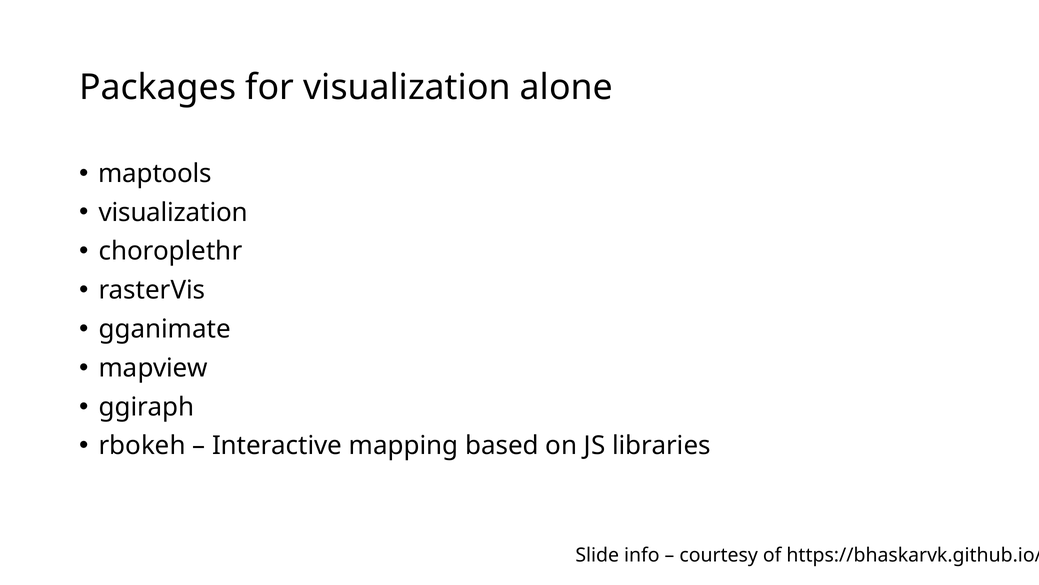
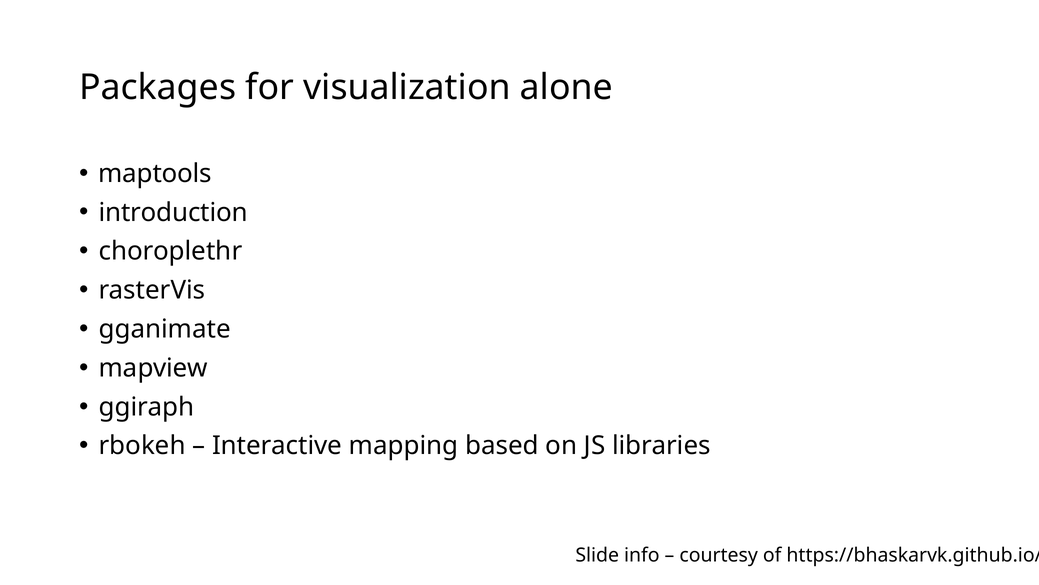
visualization: visualization -> introduction (173, 212)
